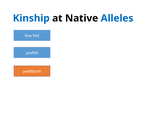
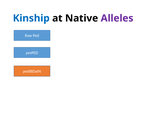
Alleles colour: blue -> purple (117, 18)
